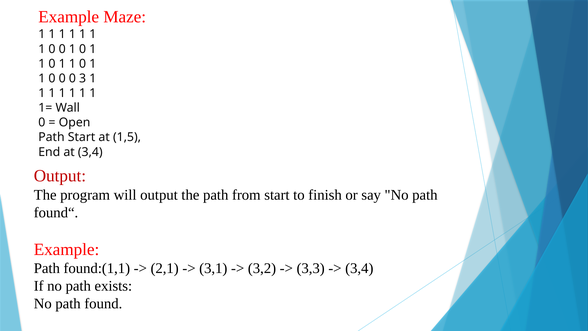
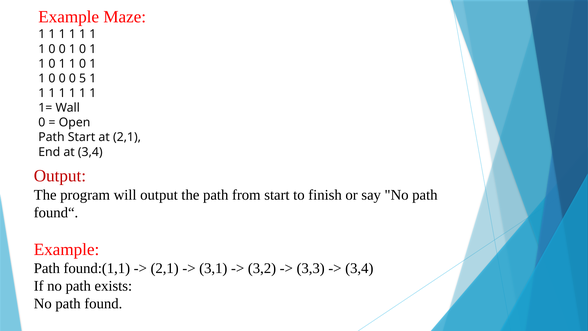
3: 3 -> 5 (83, 78)
at 1,5: 1,5 -> 2,1 (127, 137)
